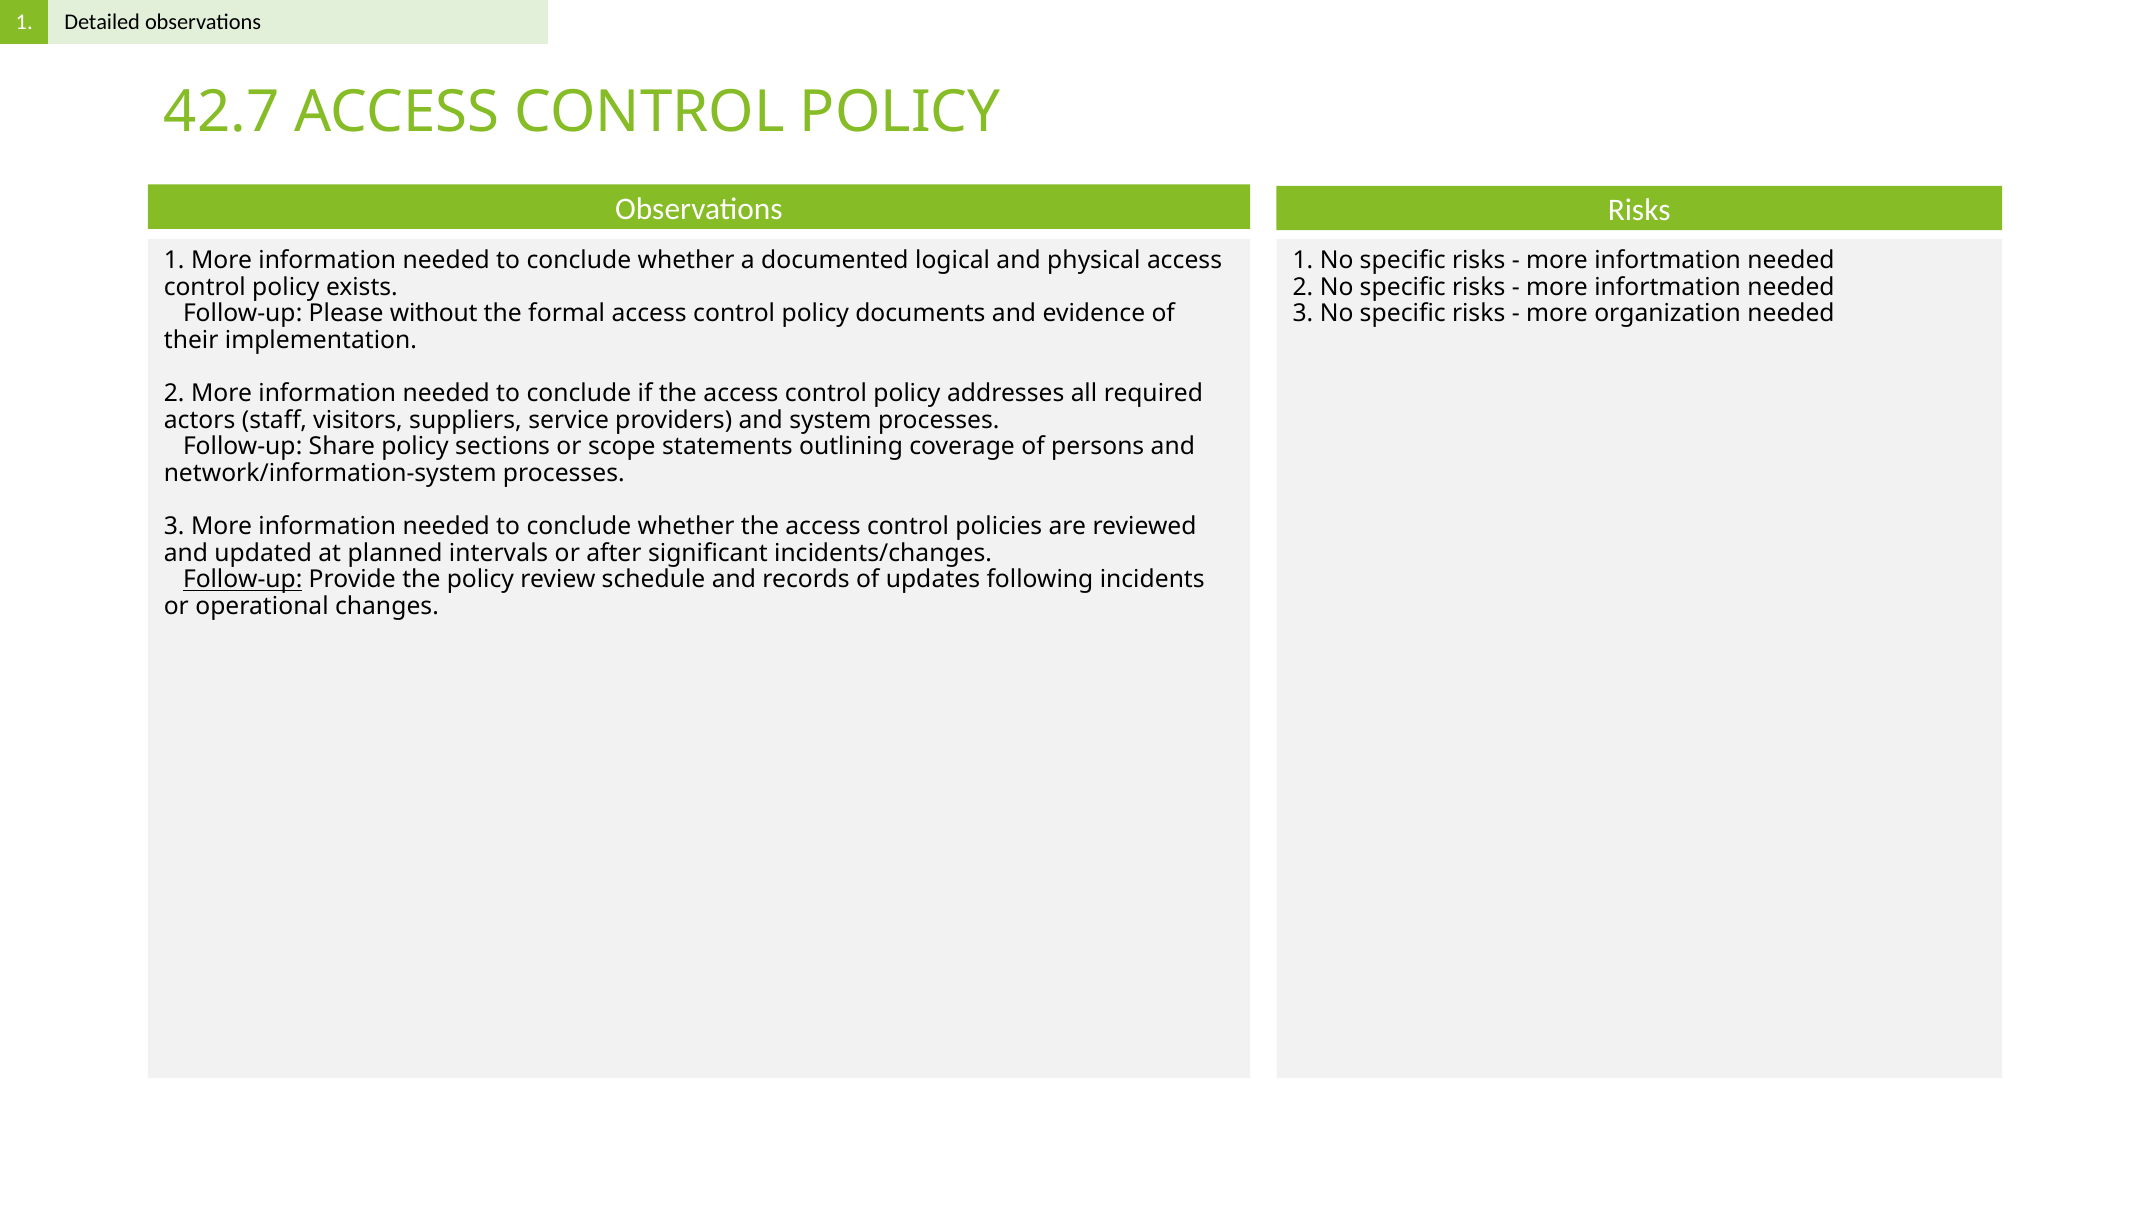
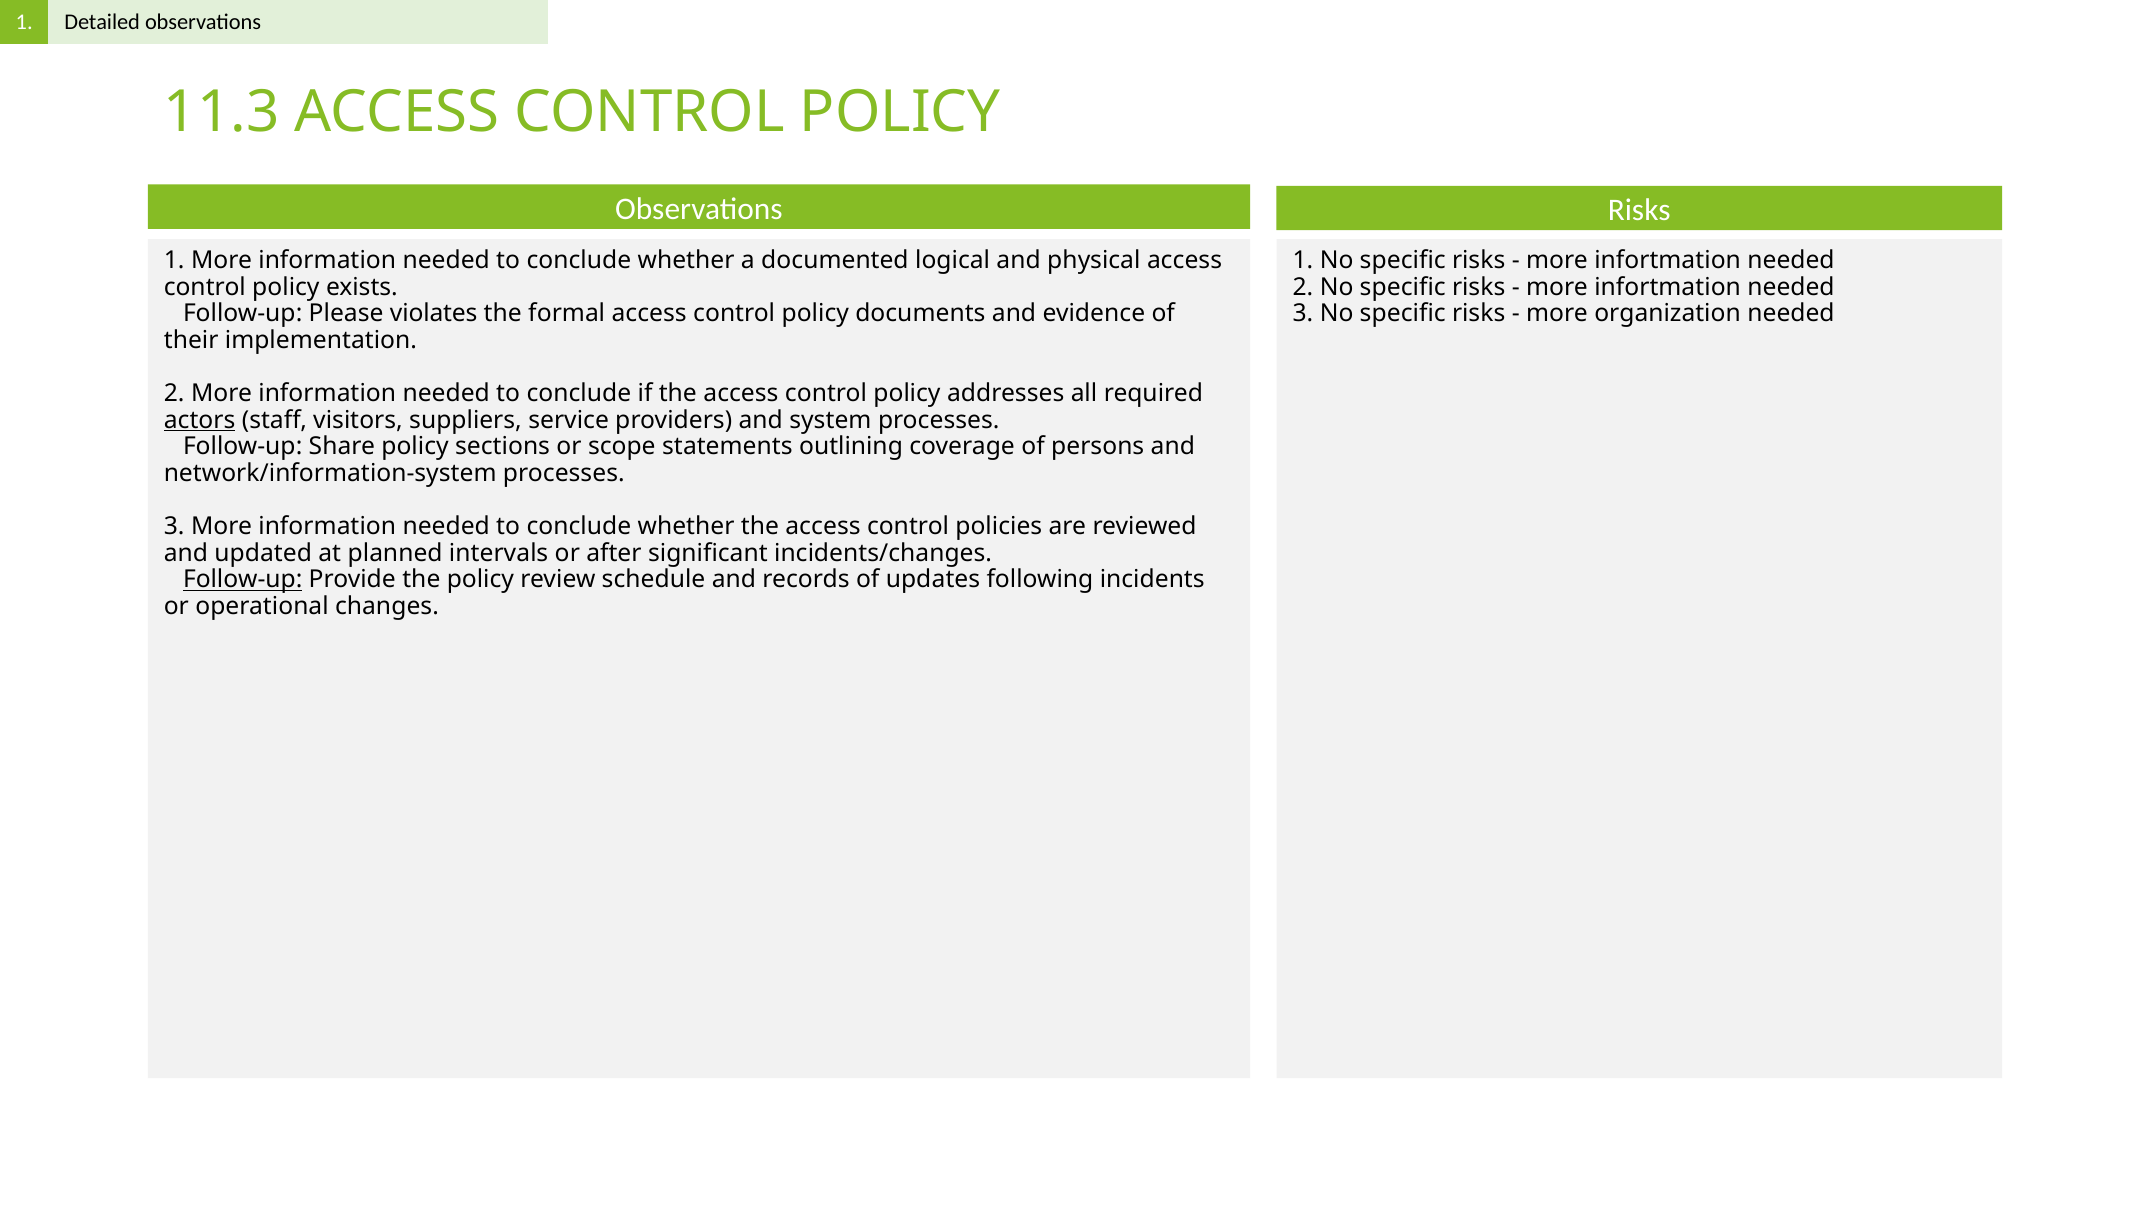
42.7: 42.7 -> 11.3 (222, 112)
without: without -> violates (434, 313)
actors underline: none -> present (200, 420)
